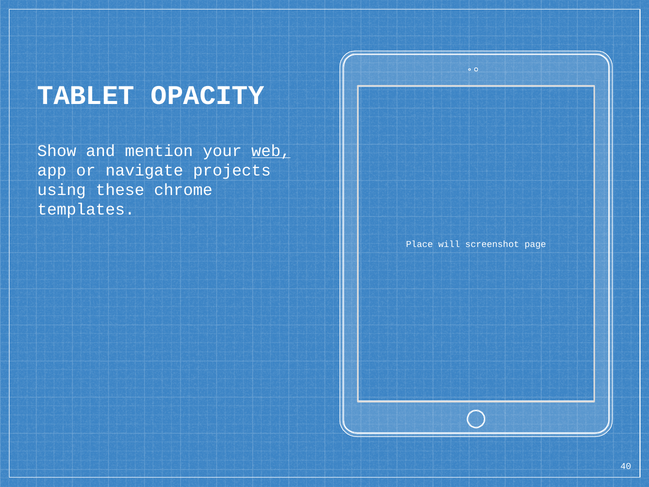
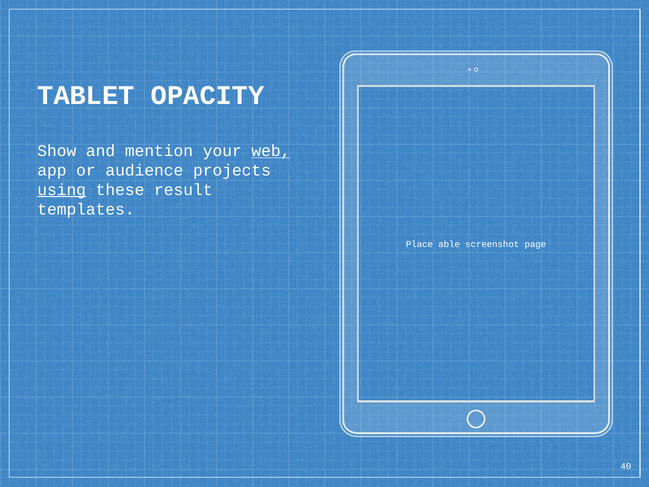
navigate: navigate -> audience (144, 170)
using underline: none -> present (62, 190)
chrome: chrome -> result (183, 190)
will: will -> able (449, 244)
